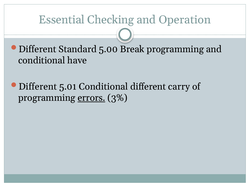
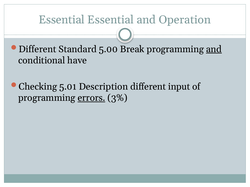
Essential Checking: Checking -> Essential (111, 20)
and underline: none -> present (214, 49)
Different: Different -> Checking (38, 87)
5.01 Conditional: Conditional -> Description (103, 87)
carry: carry -> input (179, 87)
